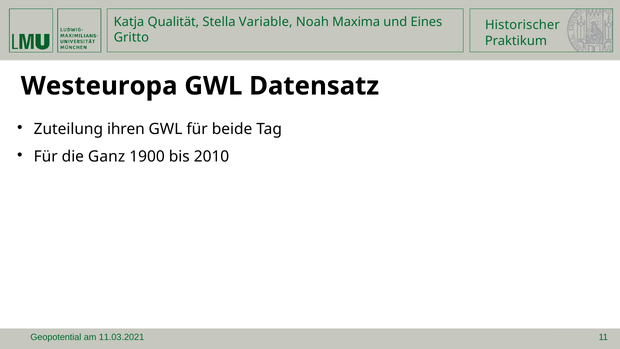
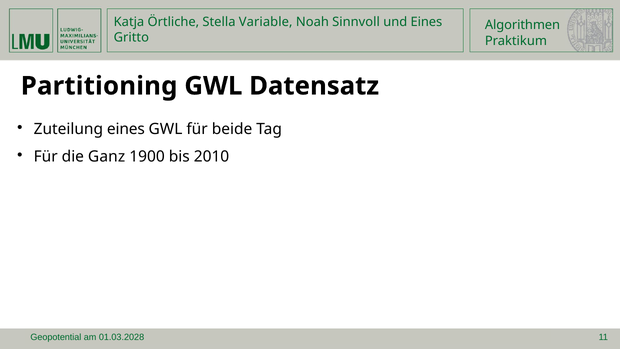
Qualität: Qualität -> Örtliche (173, 22)
Maxima: Maxima -> Sinnvoll (356, 22)
Historischer: Historischer -> Algorithmen (522, 25)
Westeuropa: Westeuropa -> Partitioning (99, 86)
Zuteilung ihren: ihren -> eines (126, 129)
11.03.2021: 11.03.2021 -> 01.03.2028 (122, 337)
